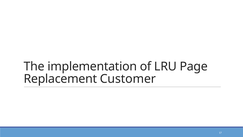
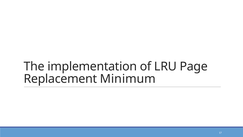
Customer: Customer -> Minimum (128, 79)
